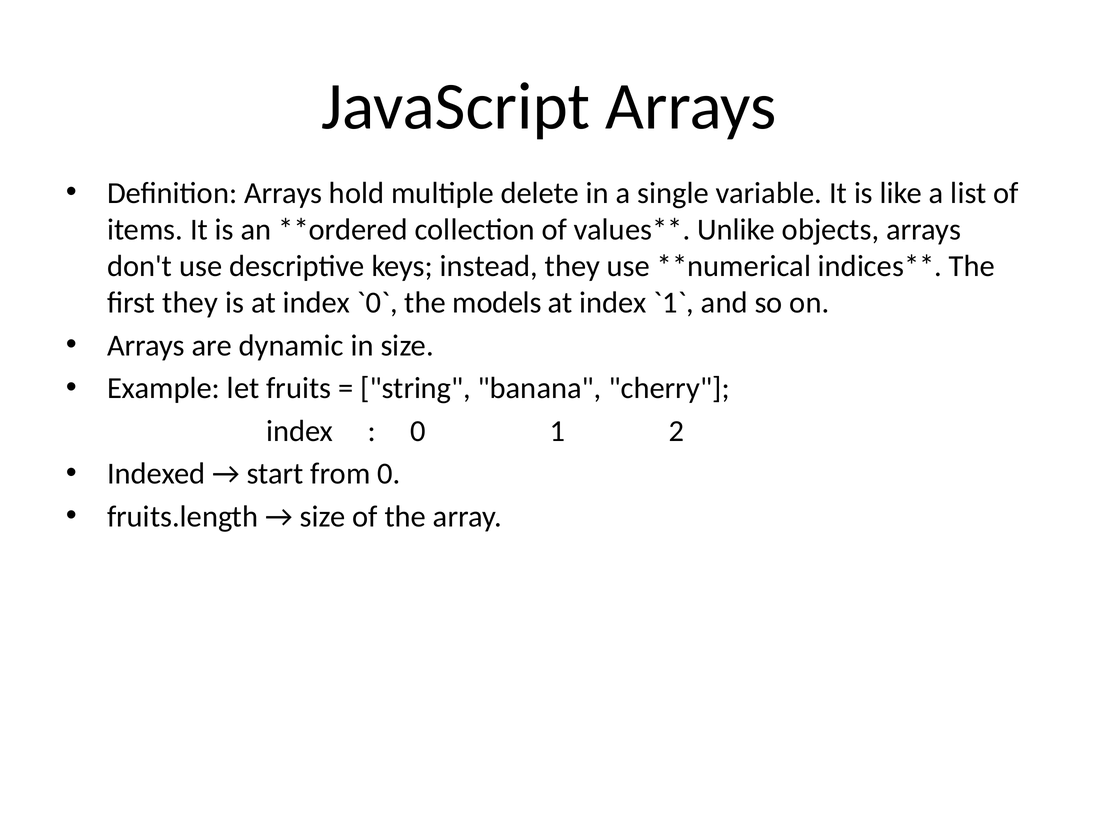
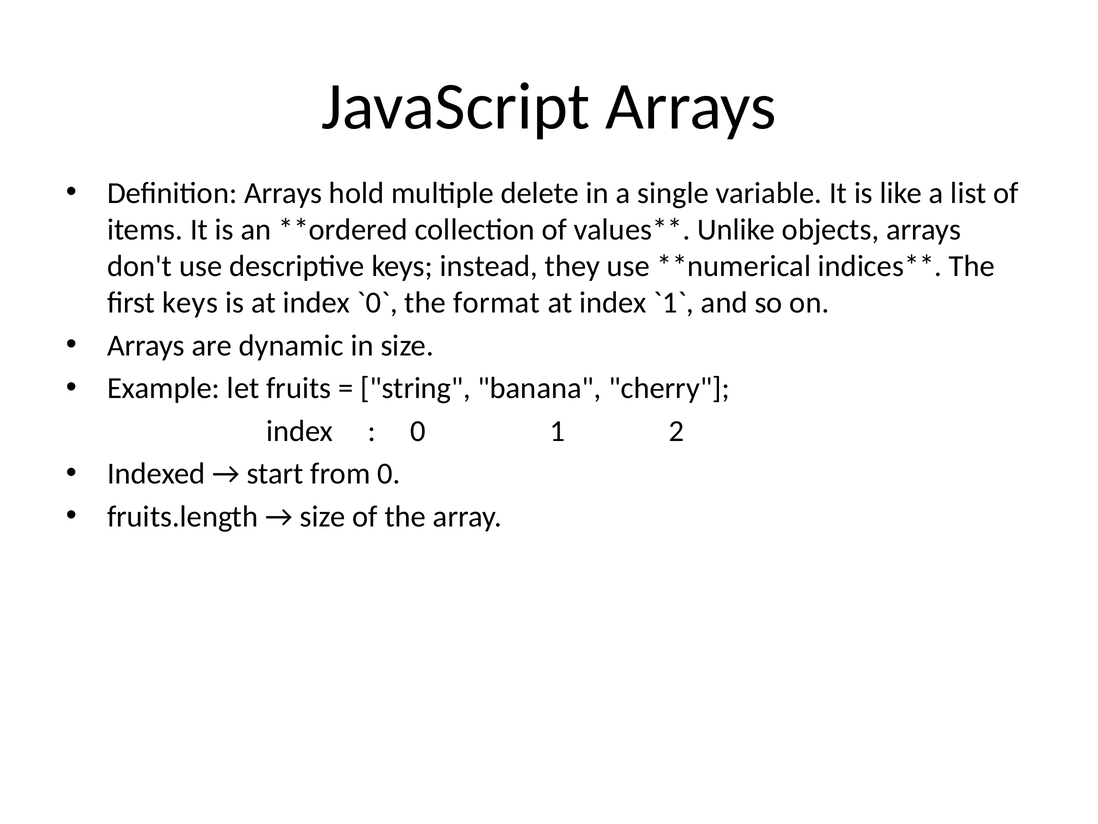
first they: they -> keys (190, 303)
models: models -> format (497, 303)
